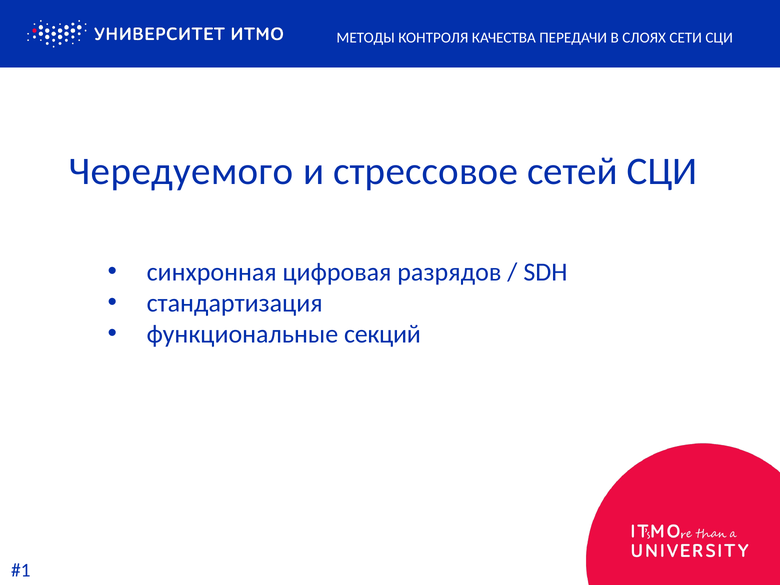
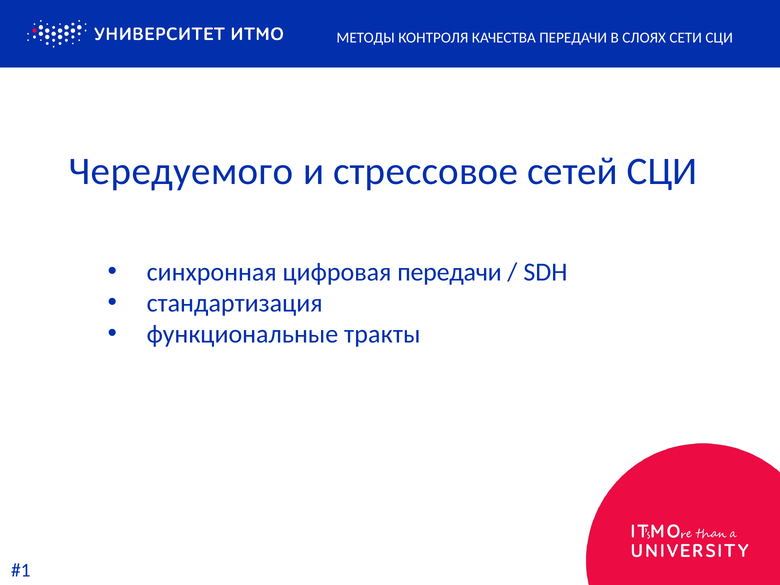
цифровая разрядов: разрядов -> передачи (450, 272)
секций: секций -> тракты (382, 334)
